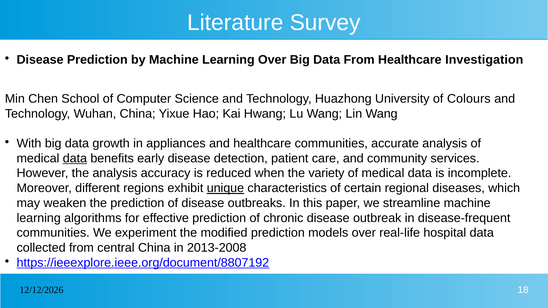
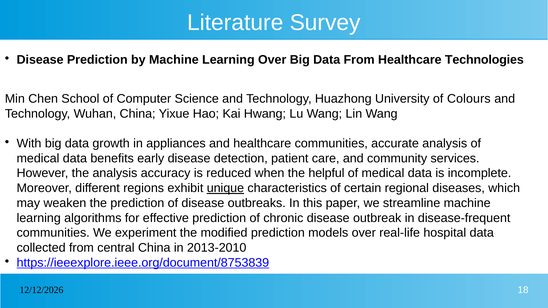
Investigation: Investigation -> Technologies (484, 60)
data underline: present -> none (75, 158)
variety: variety -> helpful (326, 173)
2013-2008: 2013-2008 -> 2013-2010 (217, 248)
https://ieeexplore.ieee.org/document/8807192: https://ieeexplore.ieee.org/document/8807192 -> https://ieeexplore.ieee.org/document/8753839 (143, 263)
